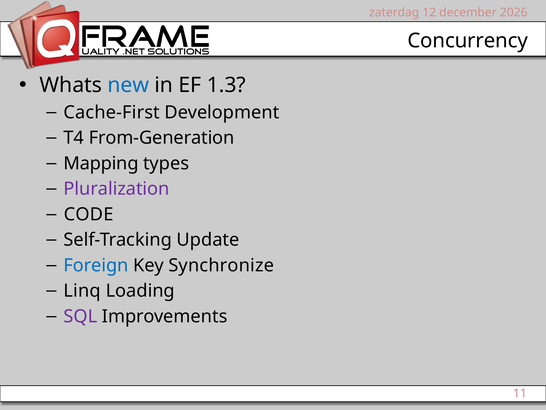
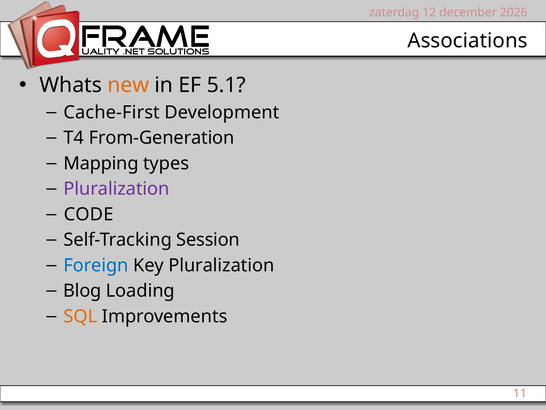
Concurrency: Concurrency -> Associations (468, 41)
new colour: blue -> orange (128, 85)
1.3: 1.3 -> 5.1 (226, 85)
Update: Update -> Session (208, 240)
Key Synchronize: Synchronize -> Pluralization (221, 265)
Linq: Linq -> Blog (82, 291)
SQL colour: purple -> orange (80, 316)
